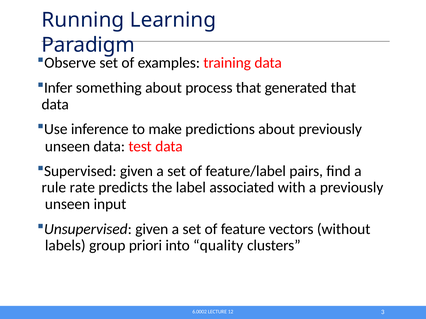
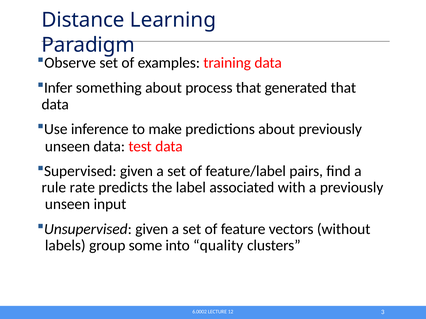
Running: Running -> Distance (83, 20)
priori: priori -> some (145, 246)
